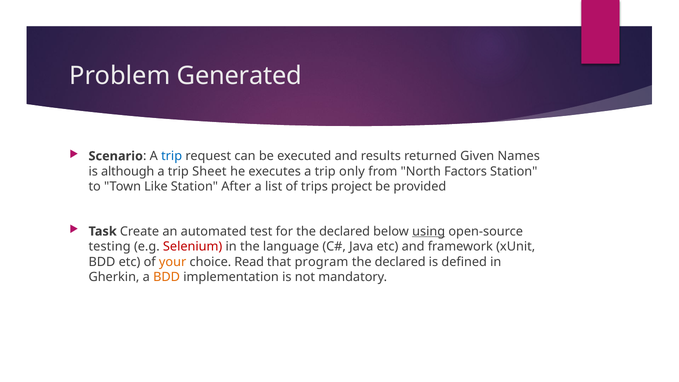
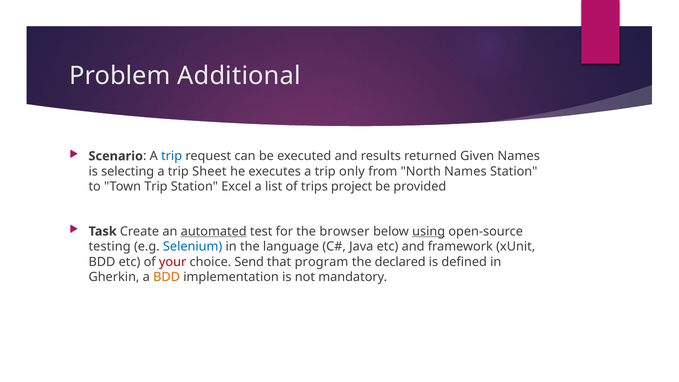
Generated: Generated -> Additional (239, 76)
although: although -> selecting (128, 171)
North Factors: Factors -> Names (465, 171)
Town Like: Like -> Trip (156, 187)
After: After -> Excel (236, 187)
automated underline: none -> present (214, 231)
for the declared: declared -> browser (344, 231)
Selenium colour: red -> blue (193, 247)
your colour: orange -> red (173, 262)
Read: Read -> Send (249, 262)
